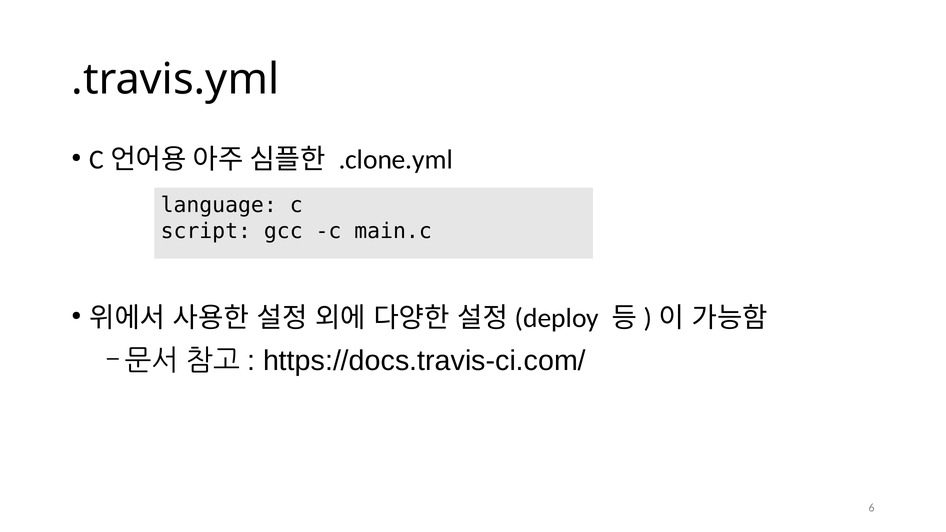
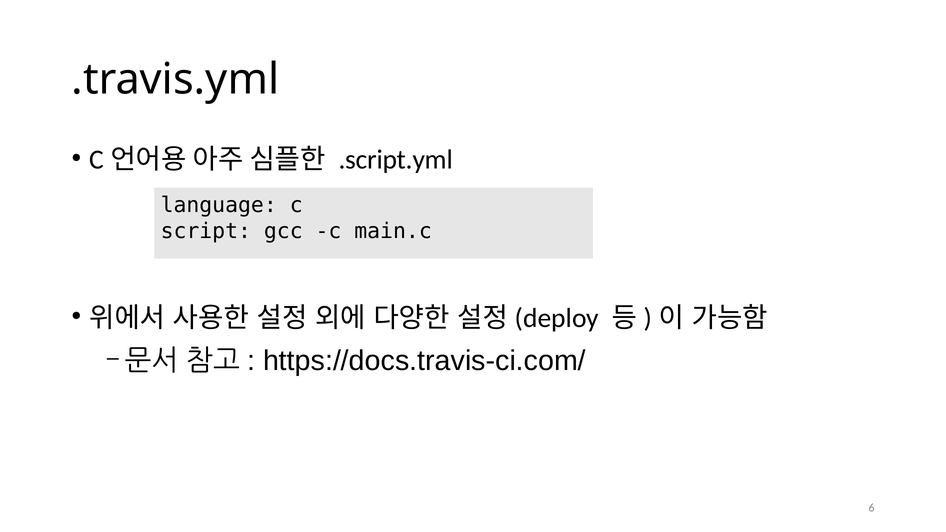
.clone.yml: .clone.yml -> .script.yml (396, 160)
